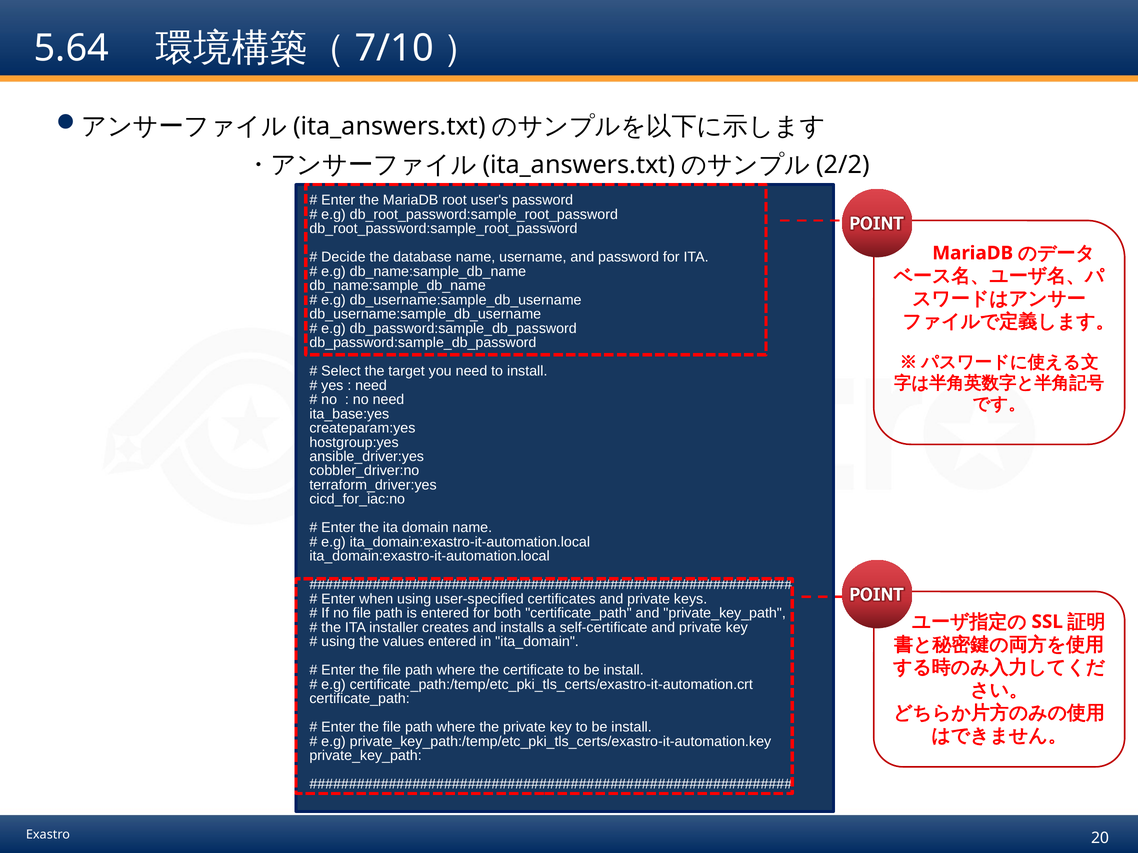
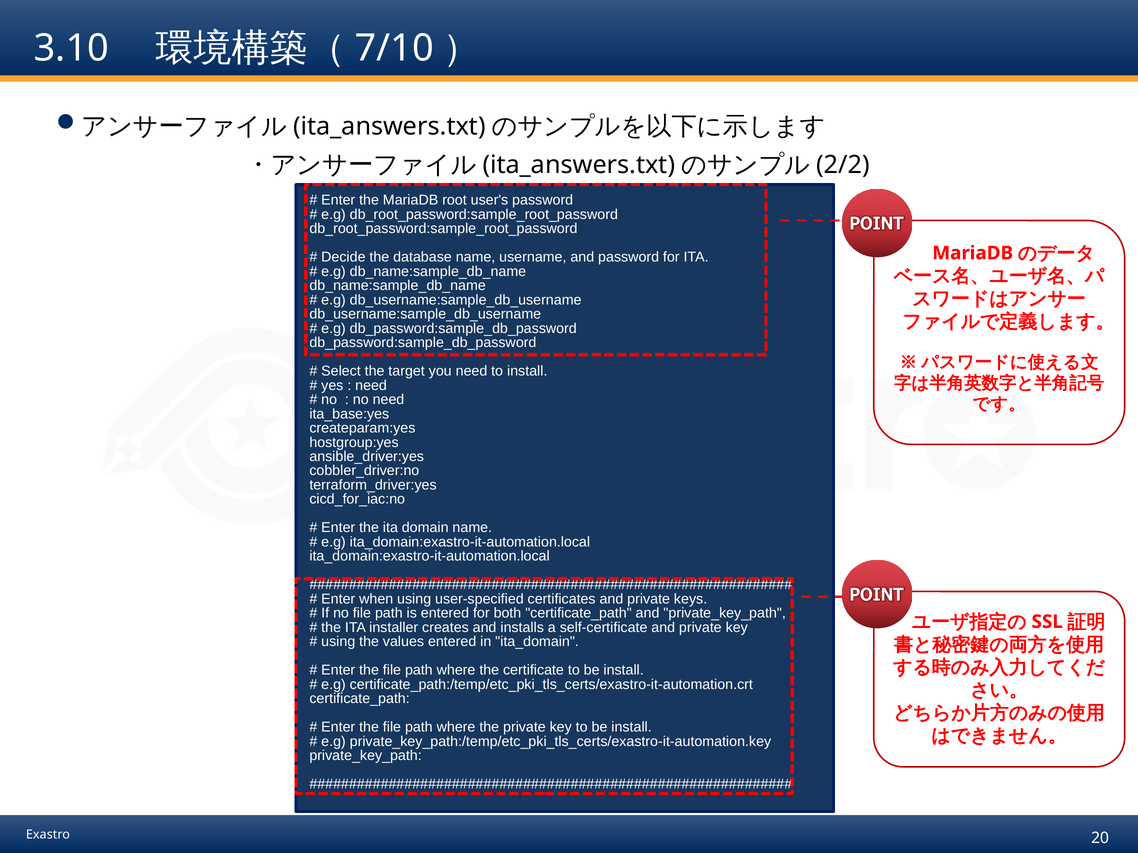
5.64: 5.64 -> 3.10 (71, 48)
